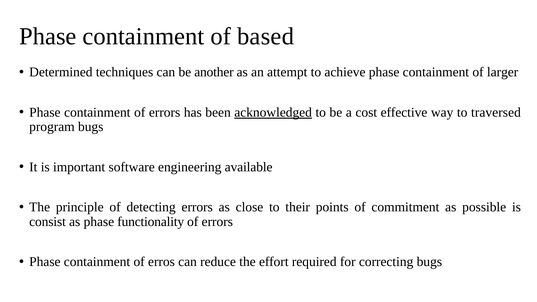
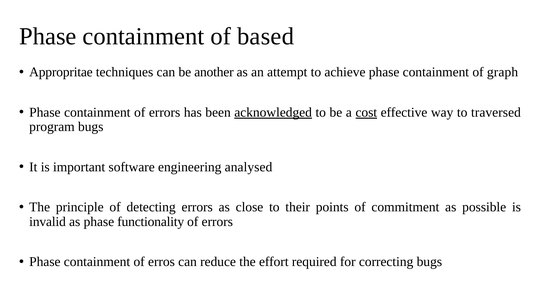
Determined: Determined -> Appropritae (61, 72)
larger: larger -> graph (503, 72)
cost underline: none -> present (366, 112)
available: available -> analysed (249, 167)
consist: consist -> invalid (48, 222)
